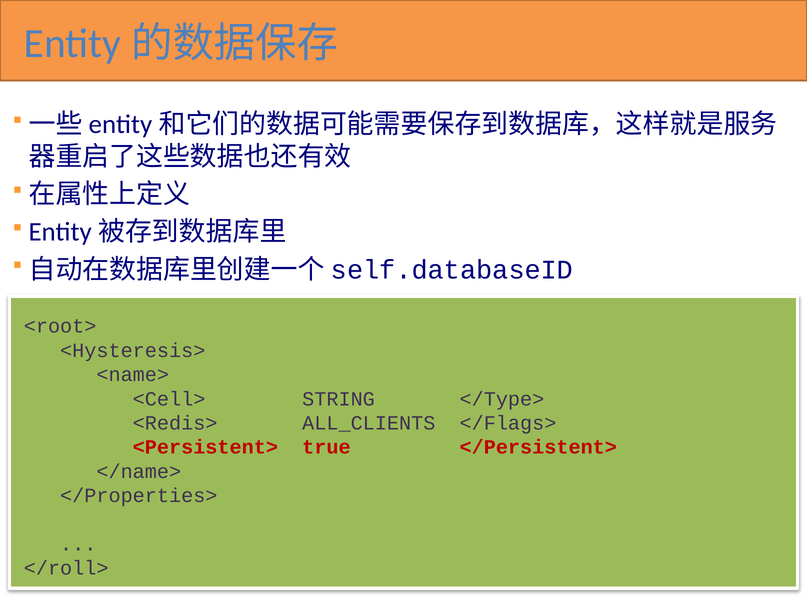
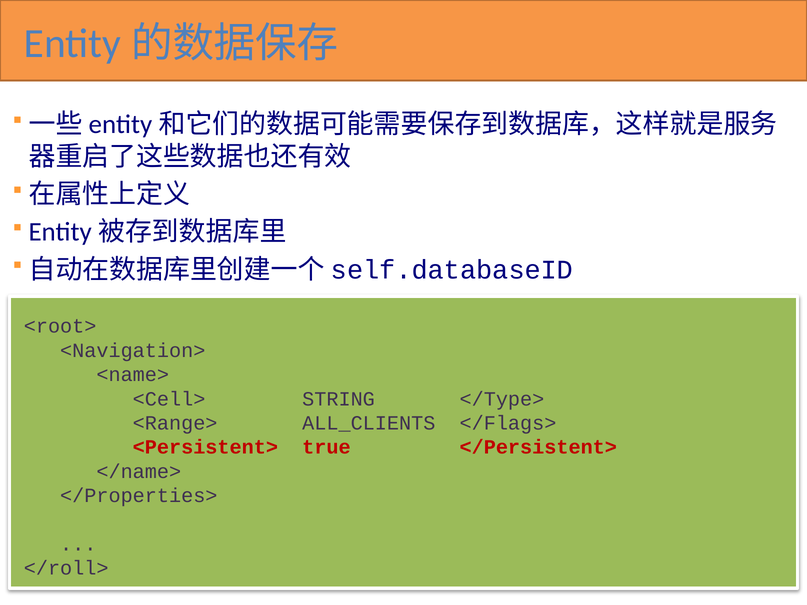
<Hysteresis>: <Hysteresis> -> <Navigation> (133, 351)
<Redis>: <Redis> -> <Range> (175, 423)
